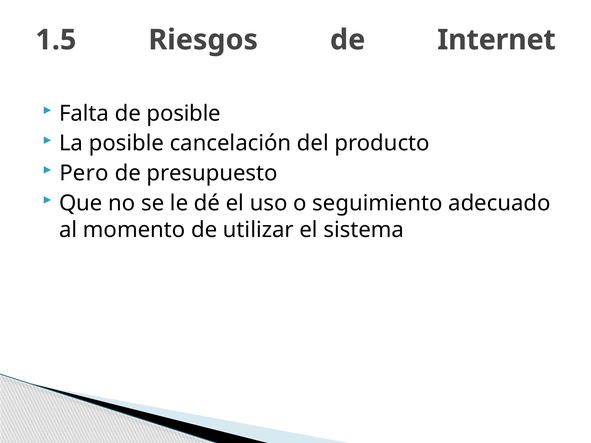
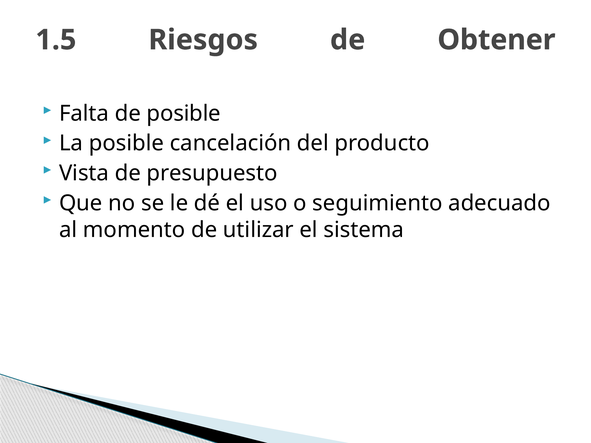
Internet: Internet -> Obtener (496, 40)
Pero: Pero -> Vista (84, 173)
